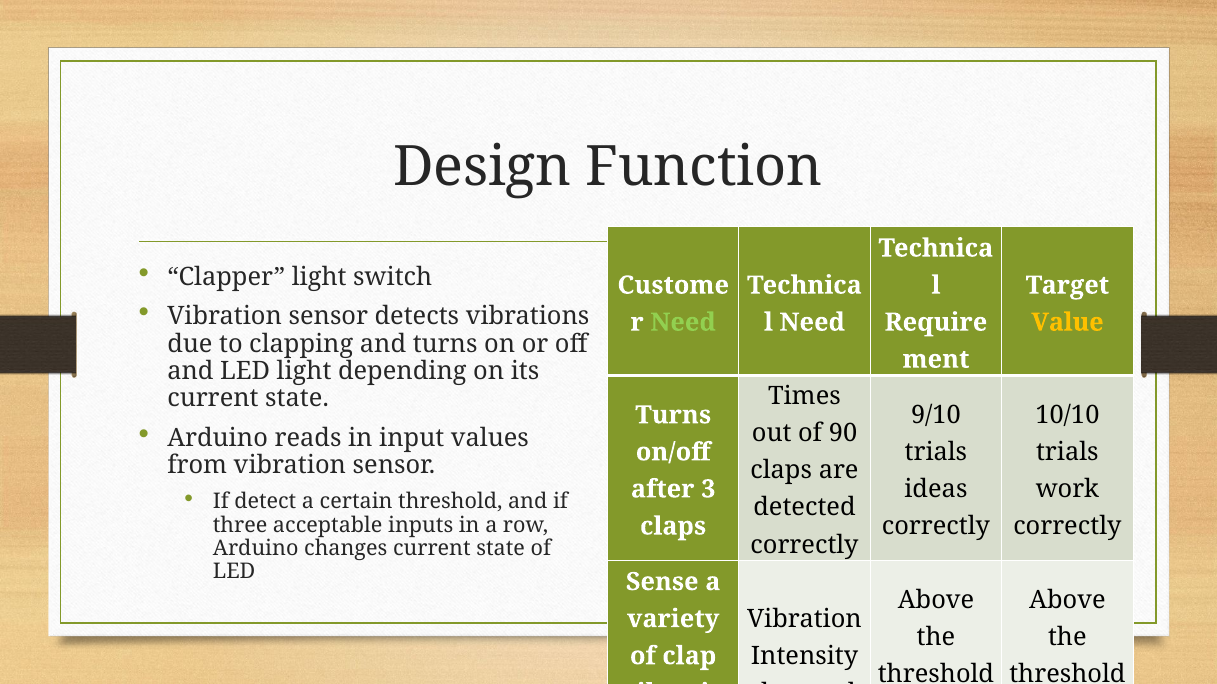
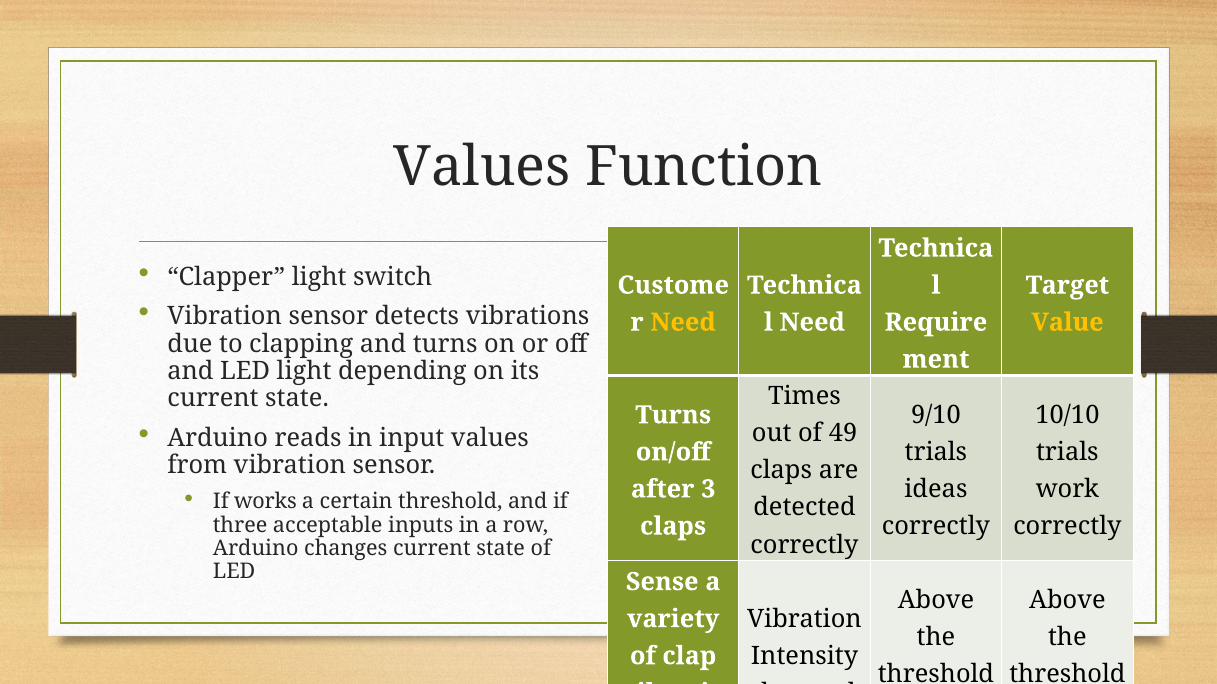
Design: Design -> Values (482, 167)
Need colour: light green -> yellow (683, 323)
90: 90 -> 49 (843, 434)
detect: detect -> works (265, 502)
